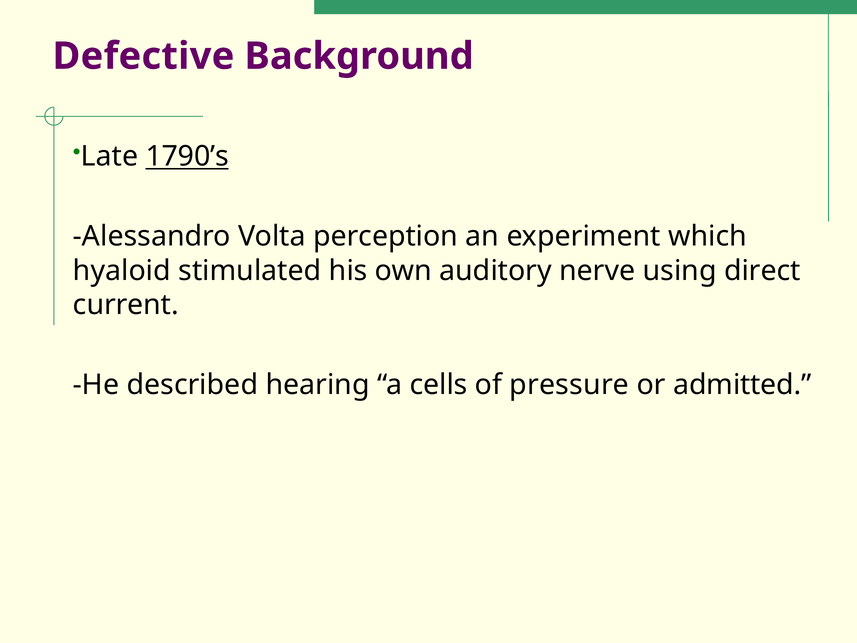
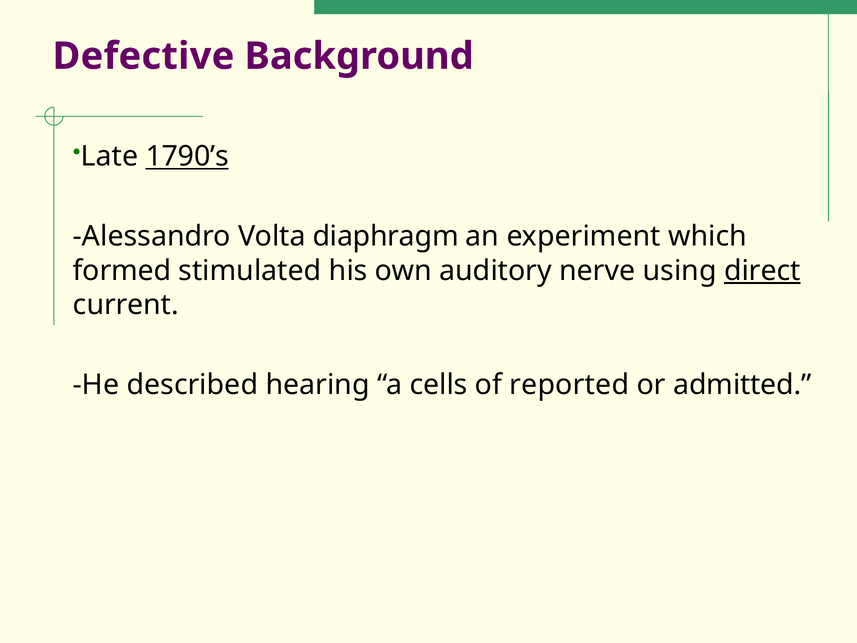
perception: perception -> diaphragm (386, 236)
hyaloid: hyaloid -> formed (122, 271)
direct underline: none -> present (762, 271)
pressure: pressure -> reported (569, 385)
